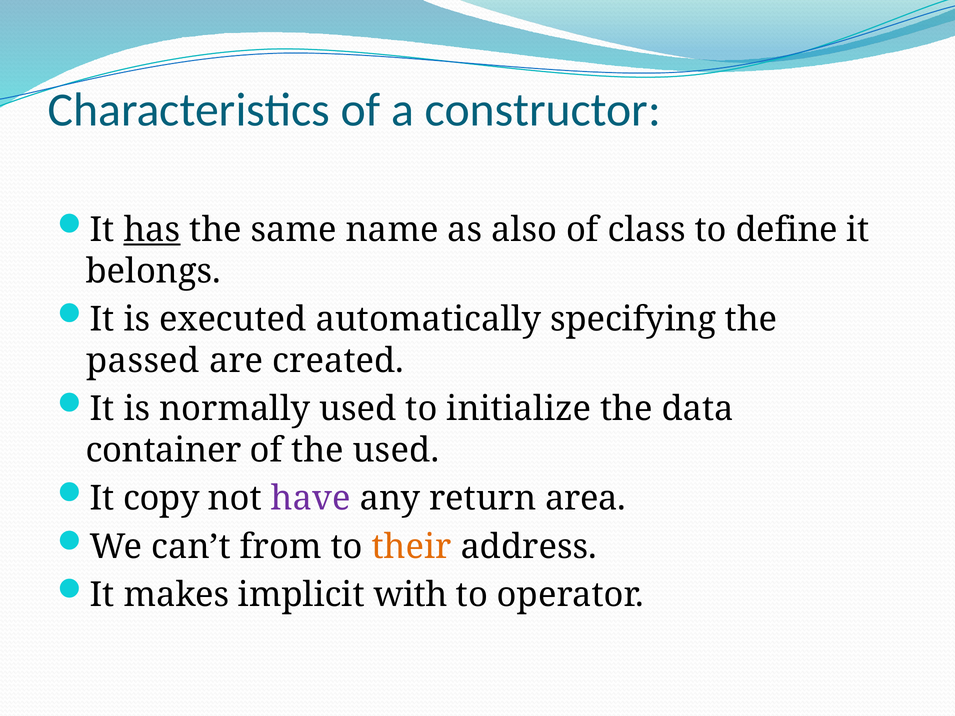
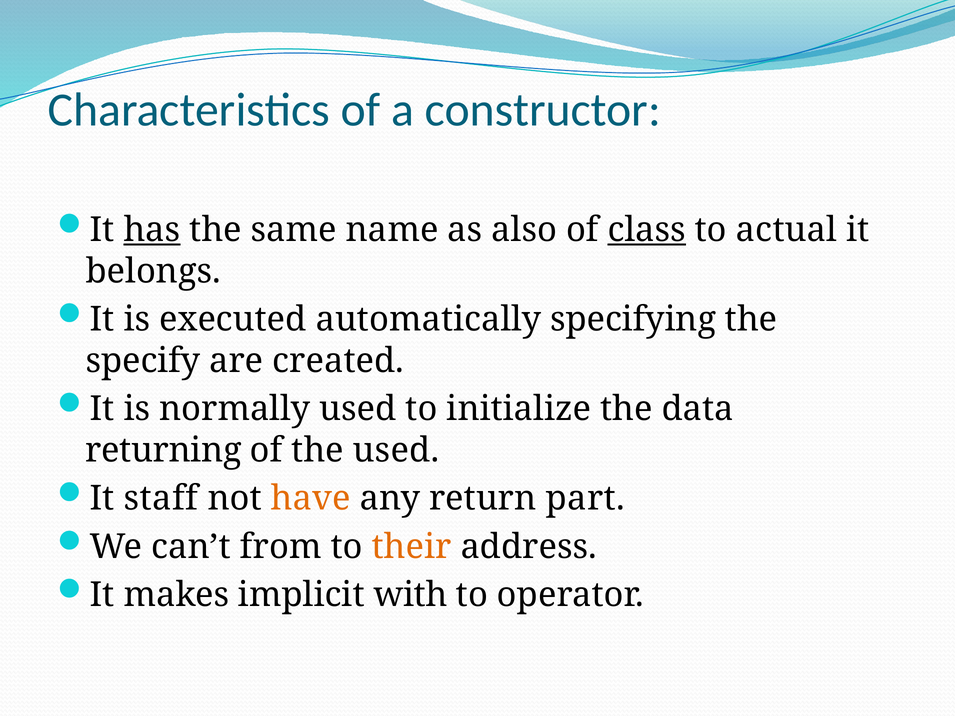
class underline: none -> present (647, 230)
define: define -> actual (787, 230)
passed: passed -> specify (143, 361)
container: container -> returning (163, 450)
copy: copy -> staff (161, 499)
have colour: purple -> orange (311, 499)
area: area -> part (585, 499)
